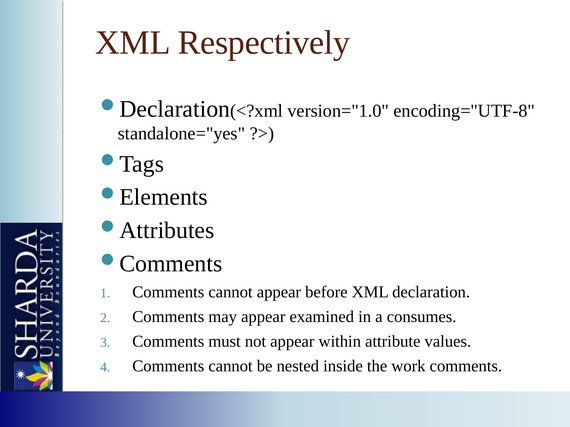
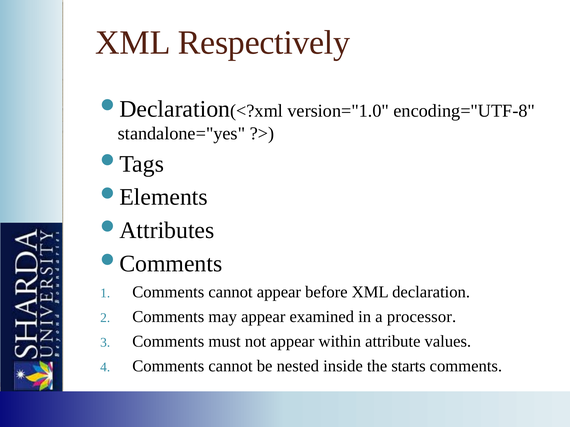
consumes: consumes -> processor (422, 317)
work: work -> starts (409, 366)
